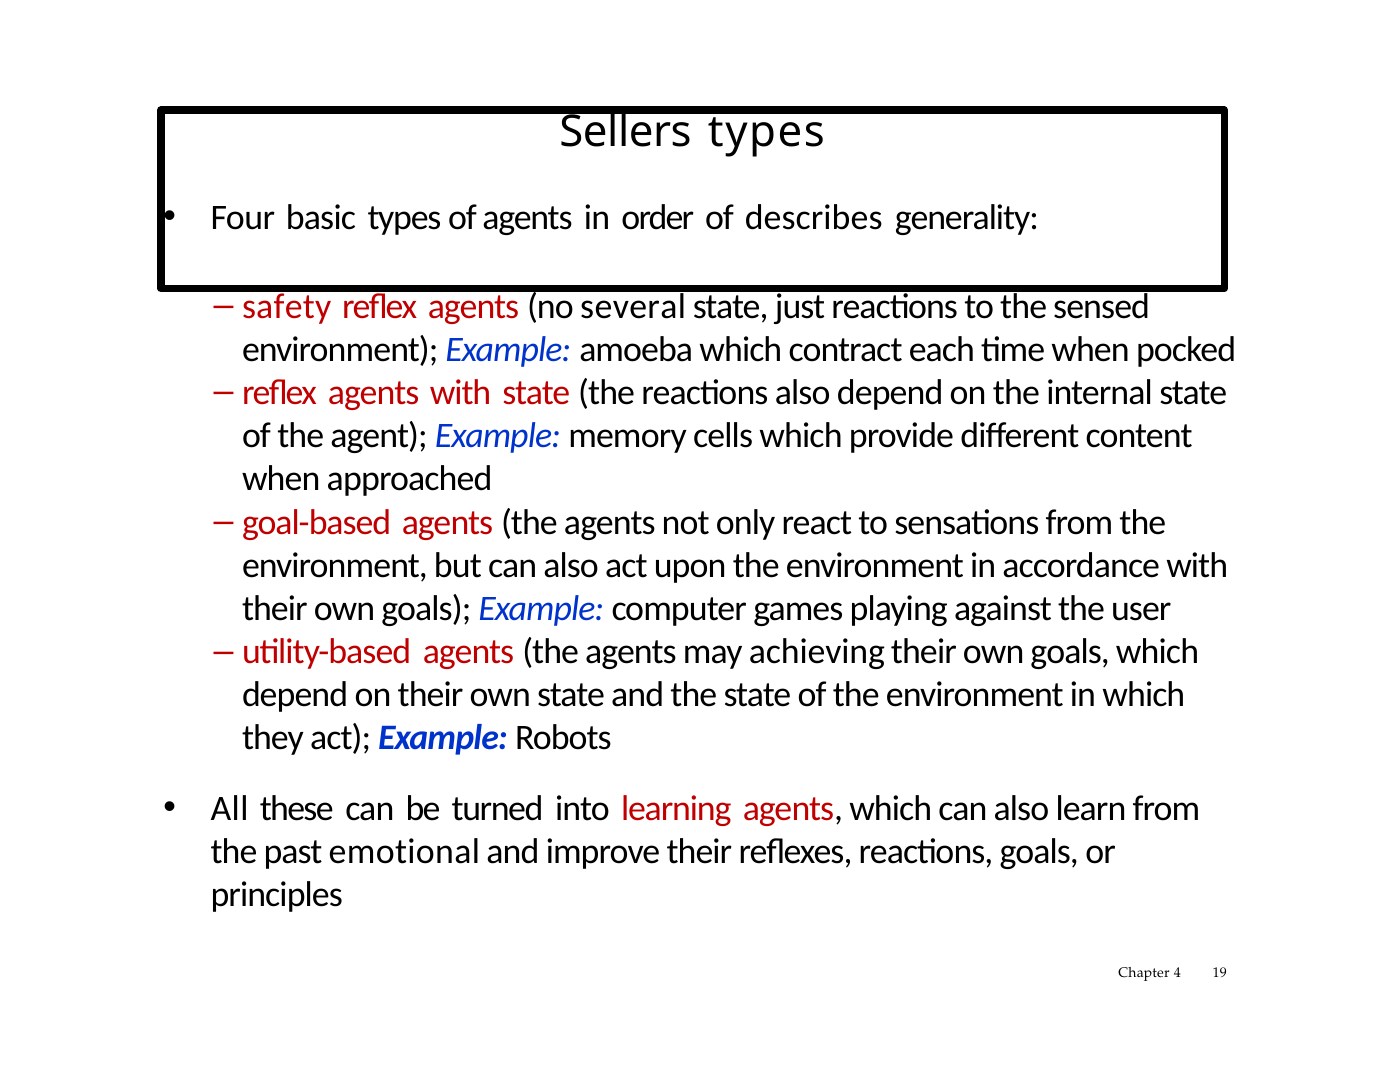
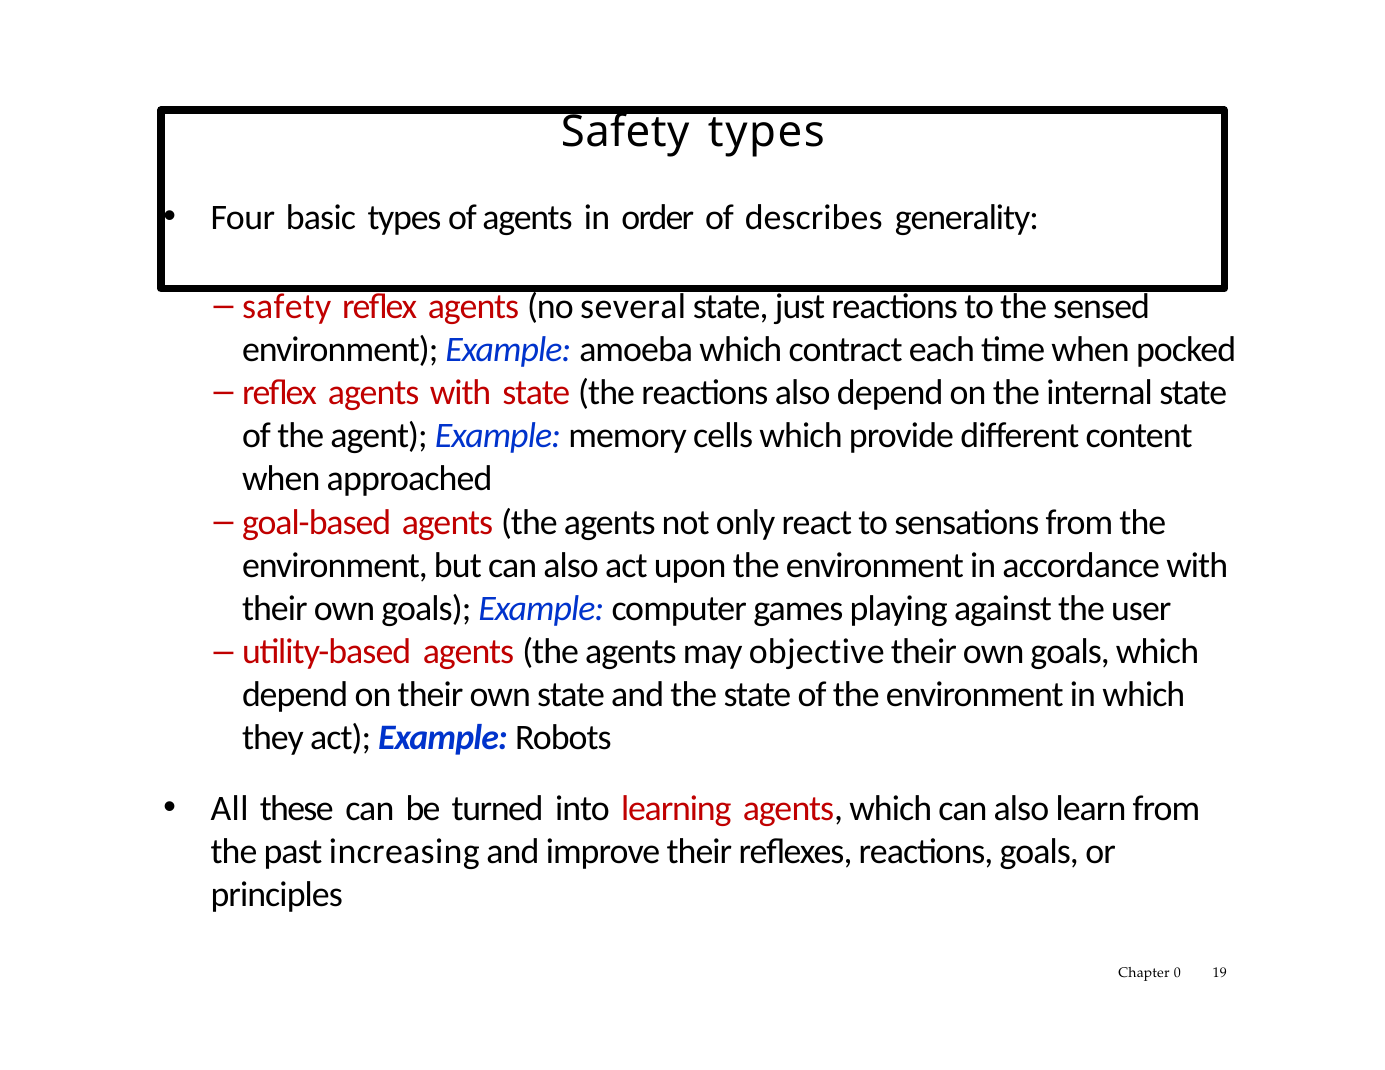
Sellers: Sellers -> Safety (625, 132)
achieving: achieving -> objective (817, 652)
emotional: emotional -> increasing (404, 852)
4: 4 -> 0 (1177, 973)
